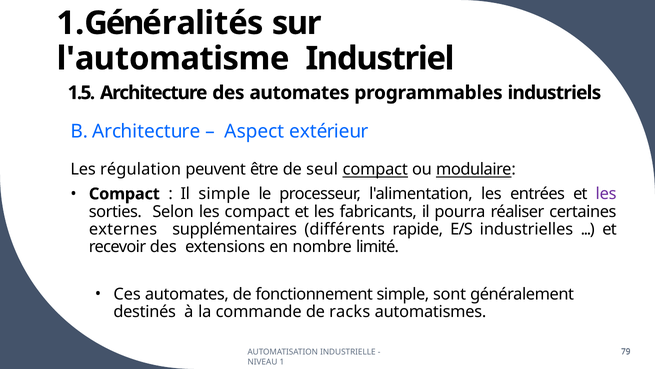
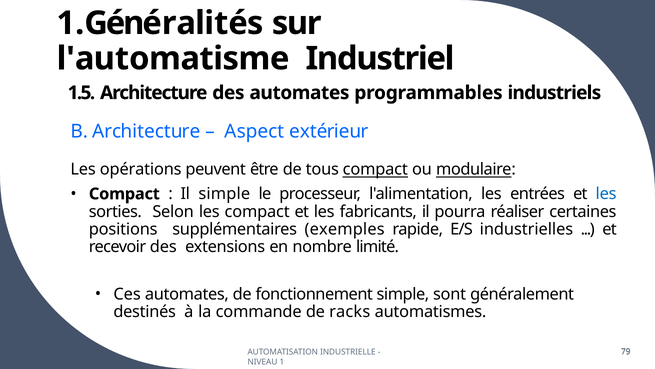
régulation: régulation -> opérations (141, 169)
seul: seul -> tous (322, 169)
les colour: purple -> blue (606, 194)
externes: externes -> positions (123, 229)
différents: différents -> exemples (345, 229)
